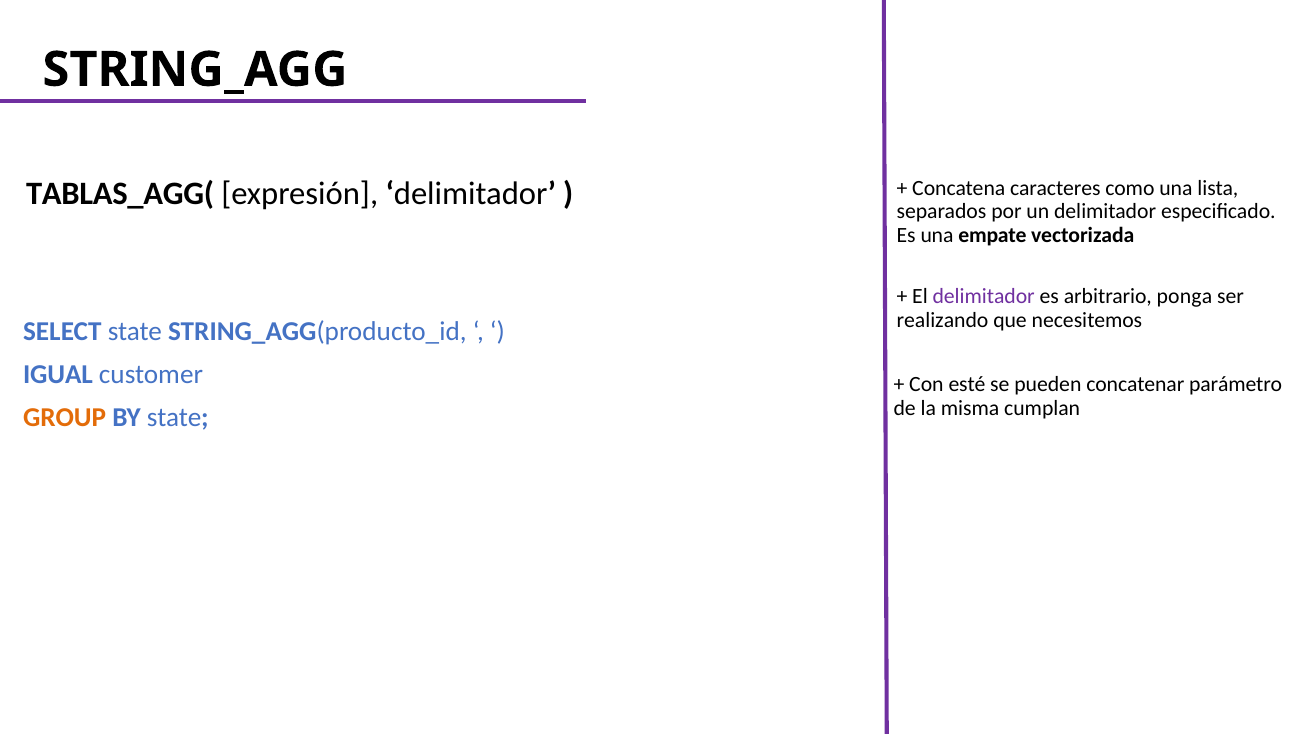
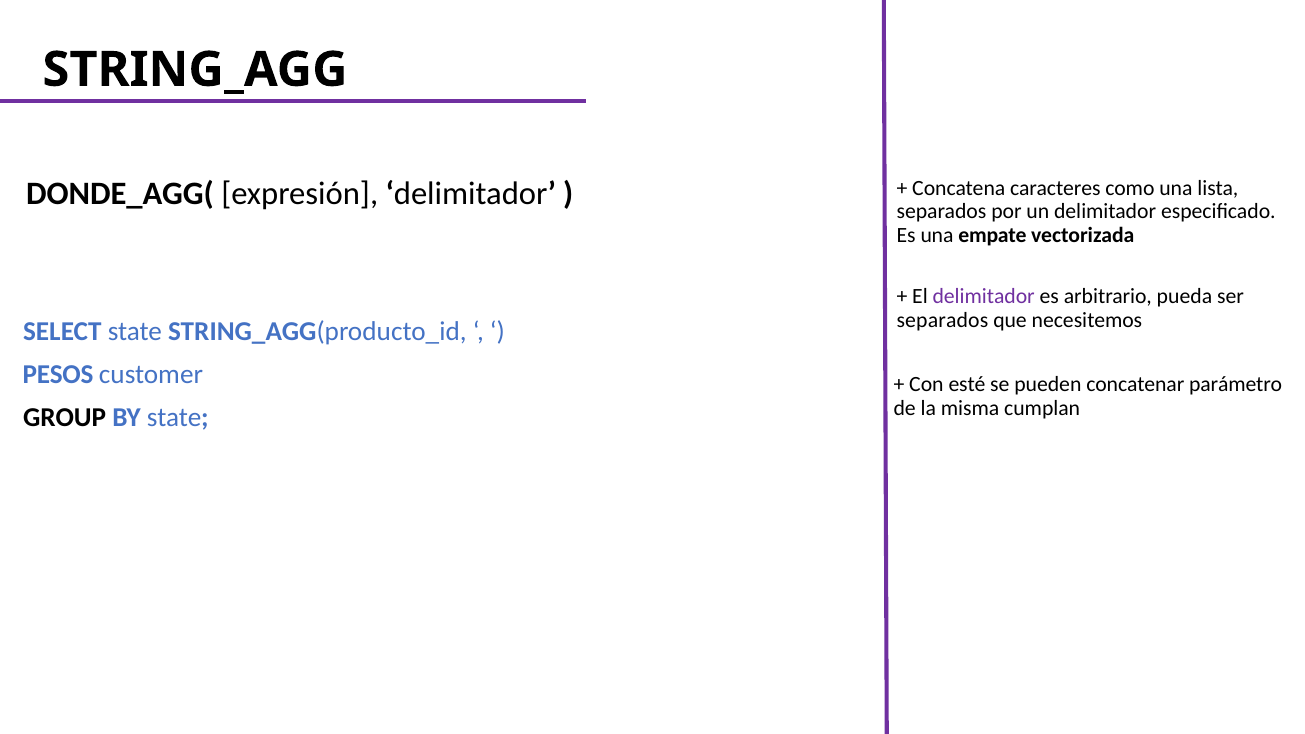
TABLAS_AGG(: TABLAS_AGG( -> DONDE_AGG( (120, 194)
ponga: ponga -> pueda (1184, 297)
realizando: realizando -> separados (942, 320)
IGUAL: IGUAL -> PESOS (58, 375)
GROUP colour: orange -> black (65, 418)
